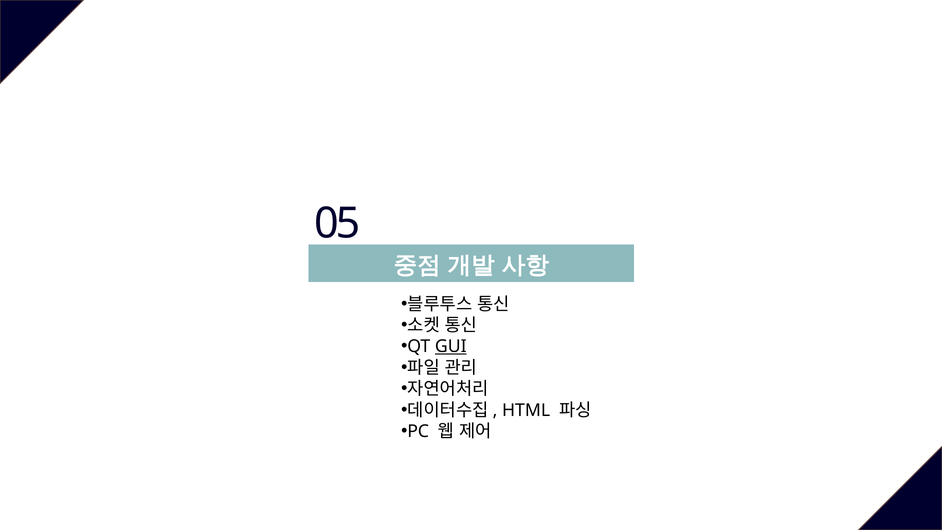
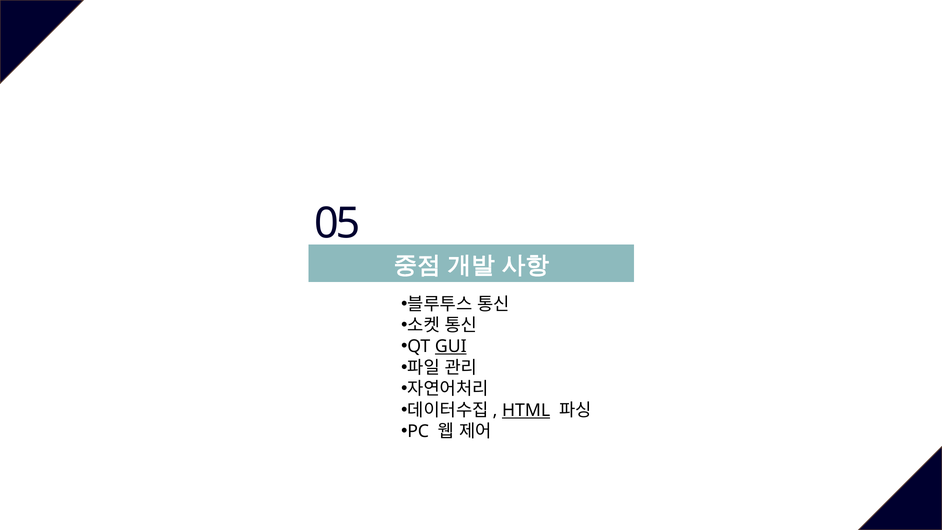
HTML underline: none -> present (526, 410)
